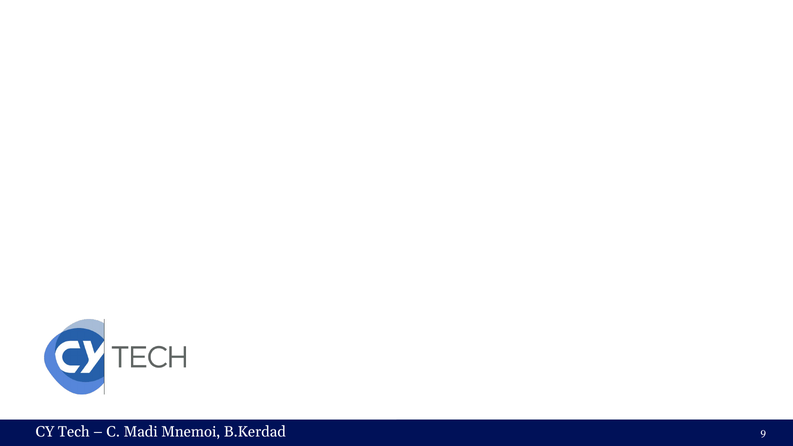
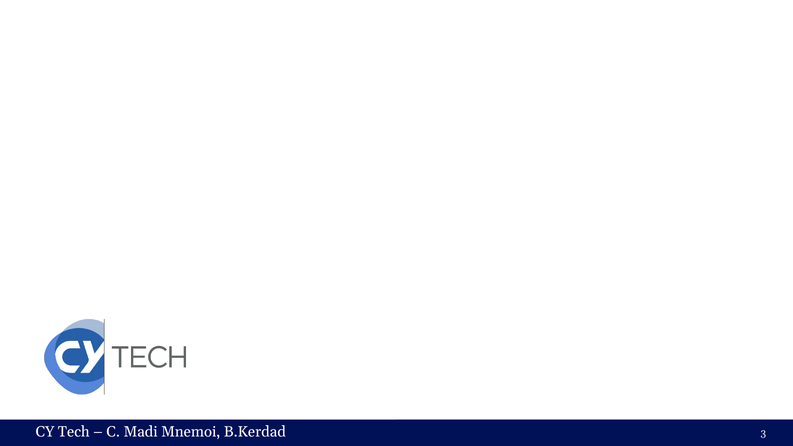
9: 9 -> 3 (763, 433)
